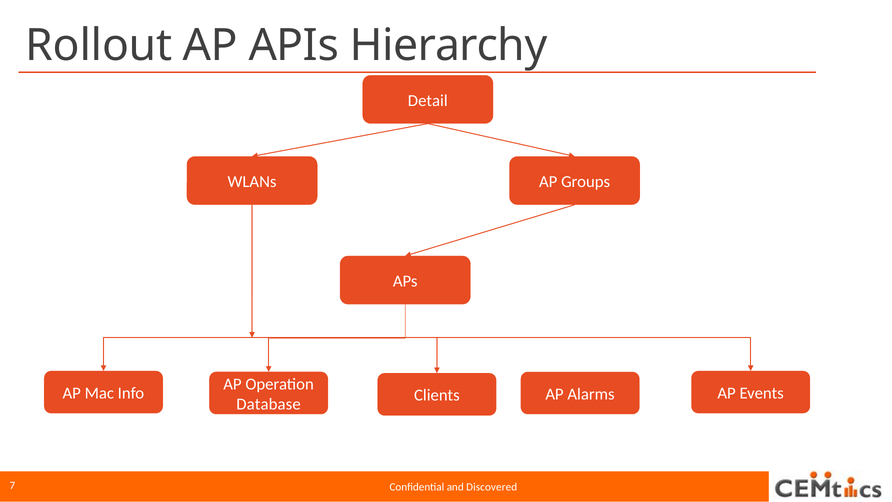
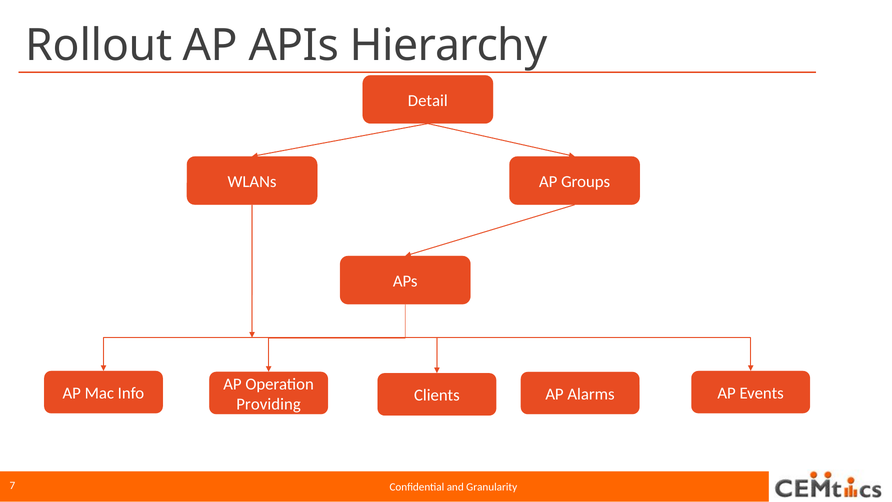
Database: Database -> Providing (269, 404)
Discovered: Discovered -> Granularity (492, 487)
